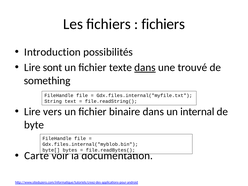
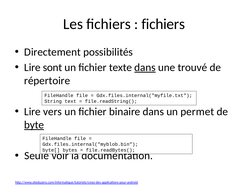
Introduction: Introduction -> Directement (52, 52)
something: something -> répertoire (47, 81)
internal: internal -> permet (197, 112)
byte underline: none -> present (34, 125)
Carte: Carte -> Seule (37, 156)
